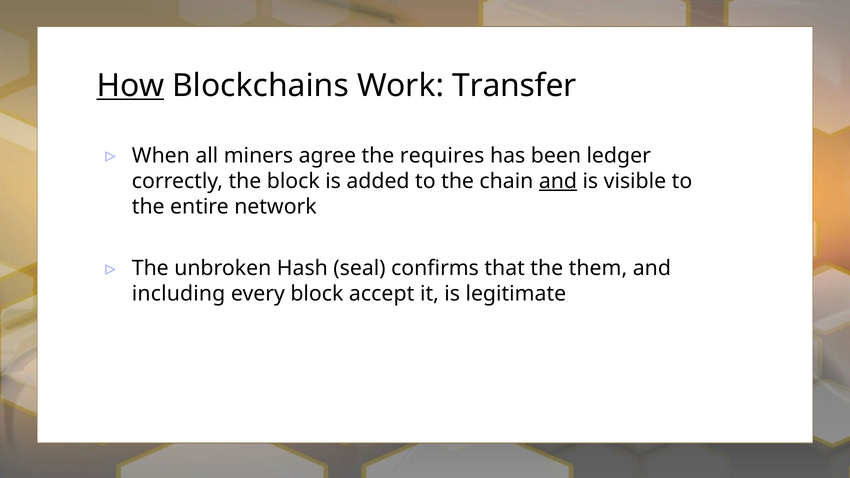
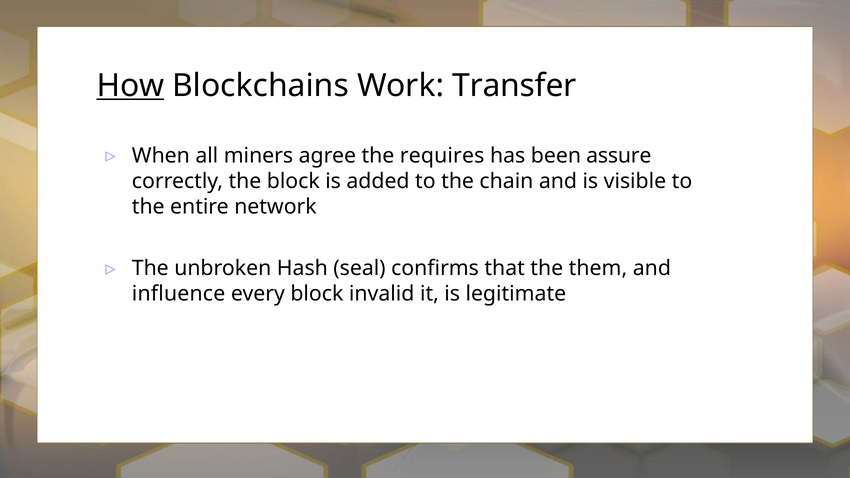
ledger: ledger -> assure (619, 156)
and underline: present -> none (558, 181)
including: including -> influence (179, 294)
accept: accept -> invalid (382, 294)
